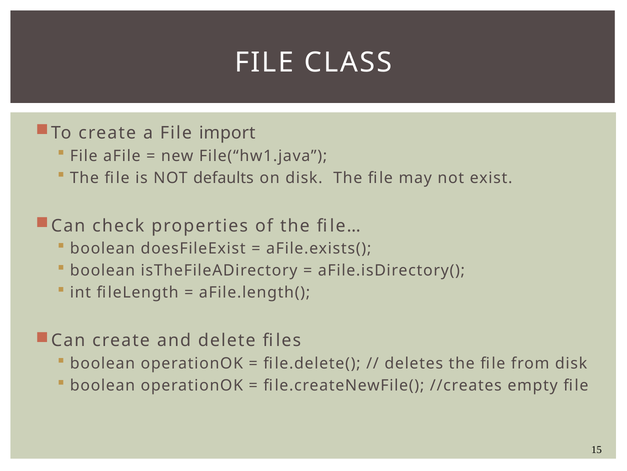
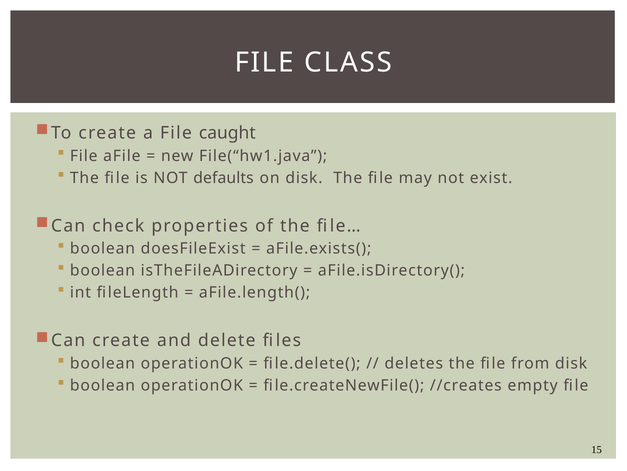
import: import -> caught (227, 133)
